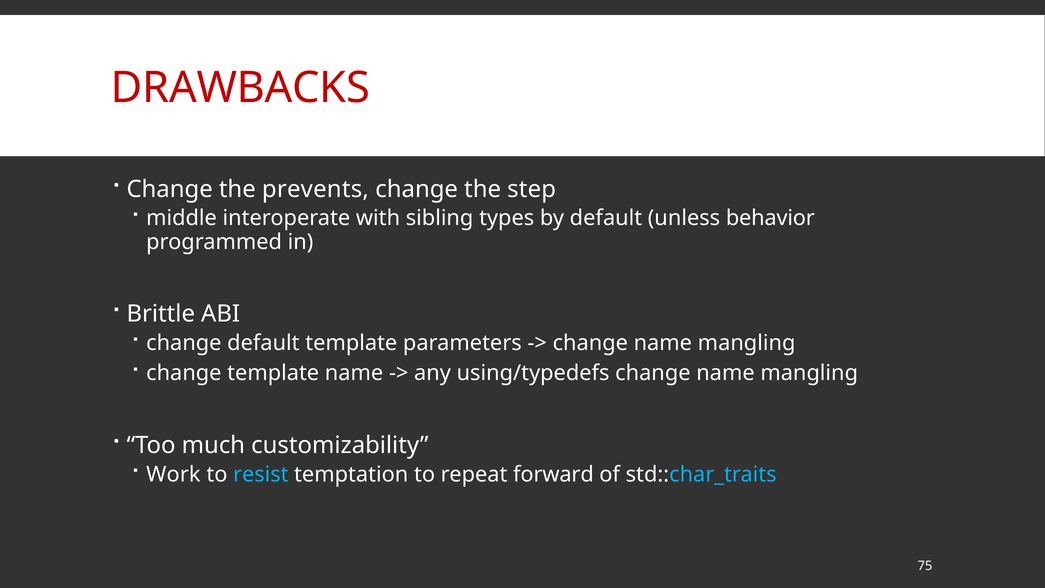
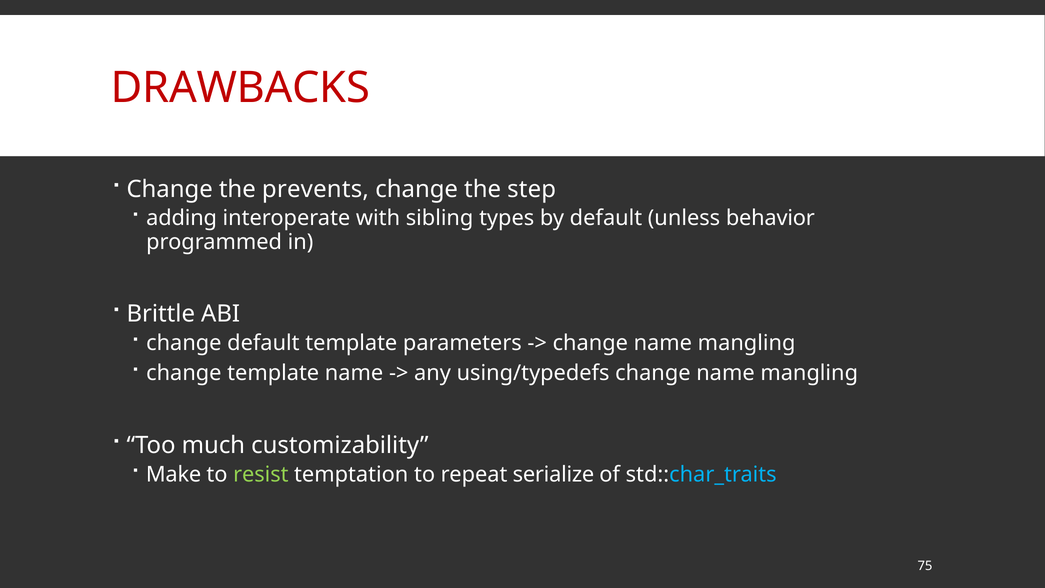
middle: middle -> adding (182, 218)
Work: Work -> Make (174, 474)
resist colour: light blue -> light green (261, 474)
forward: forward -> serialize (553, 474)
